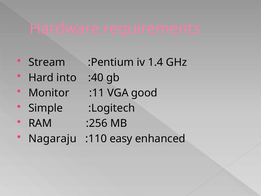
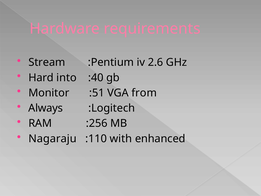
1.4: 1.4 -> 2.6 (155, 62)
:11: :11 -> :51 (97, 93)
good: good -> from (144, 93)
Simple: Simple -> Always (46, 108)
easy: easy -> with (121, 138)
